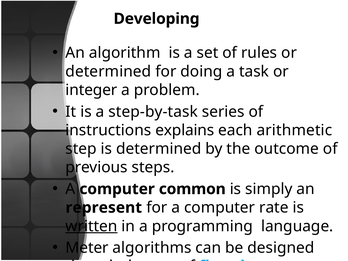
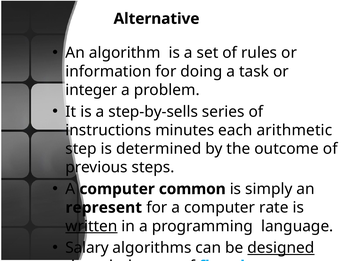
Developing: Developing -> Alternative (157, 19)
determined: determined -> information (108, 71)
step-by-task: step-by-task -> step-by-sells (153, 112)
explains: explains -> minutes (185, 130)
Meter: Meter -> Salary (87, 248)
designed underline: none -> present (281, 248)
